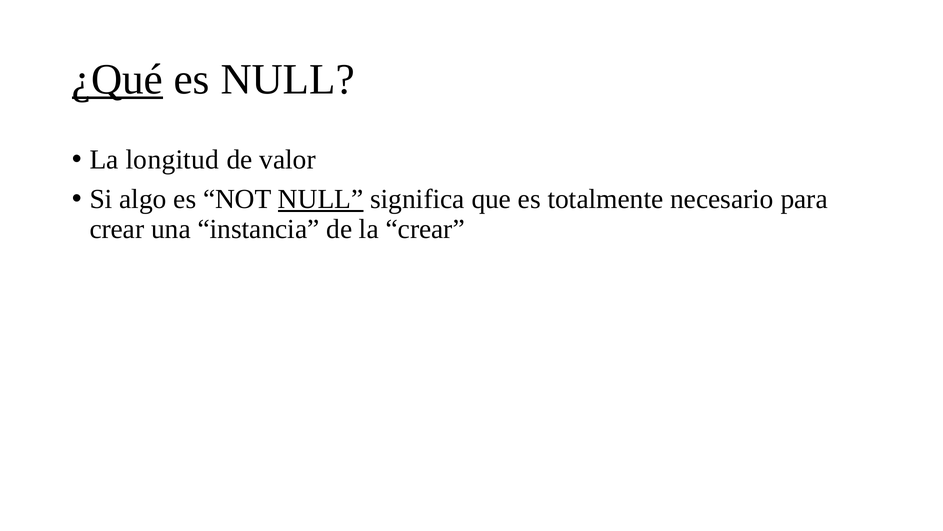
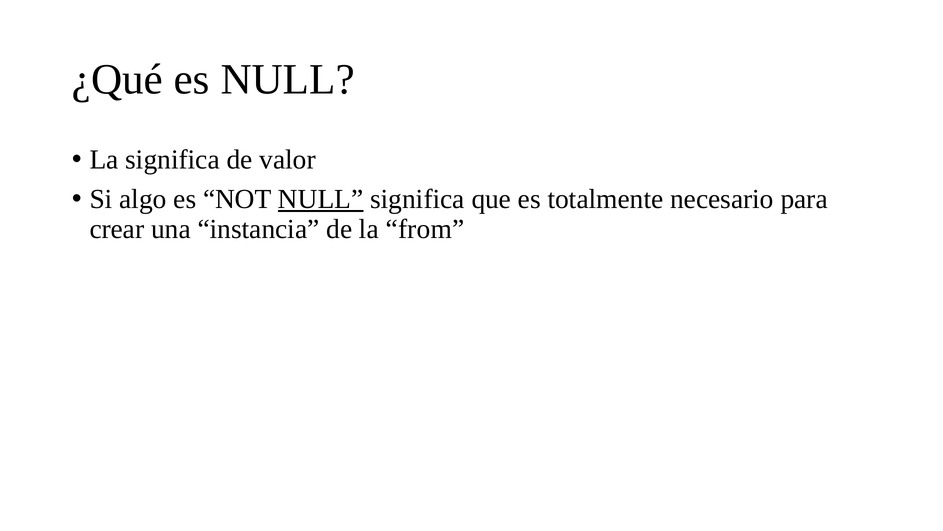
¿Qué underline: present -> none (117, 79)
La longitud: longitud -> significa (173, 159)
la crear: crear -> from (425, 229)
